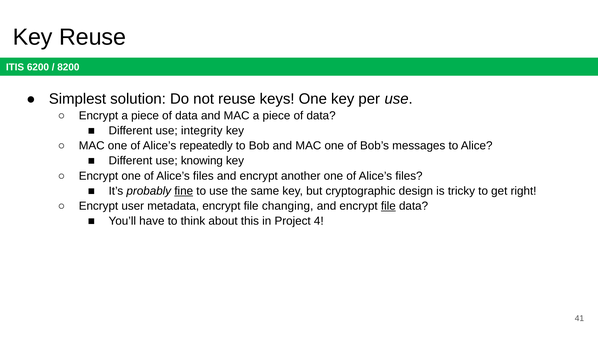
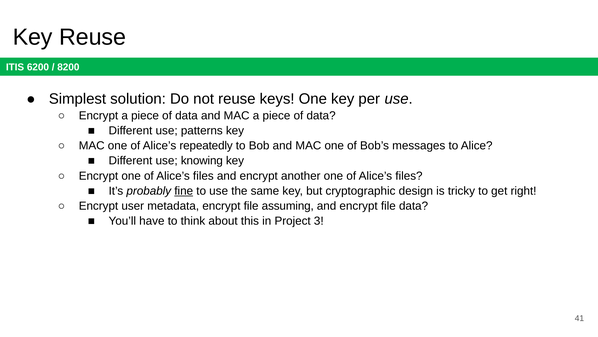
integrity: integrity -> patterns (202, 130)
changing: changing -> assuming (288, 206)
file underline: present -> none (388, 206)
4: 4 -> 3 (319, 221)
